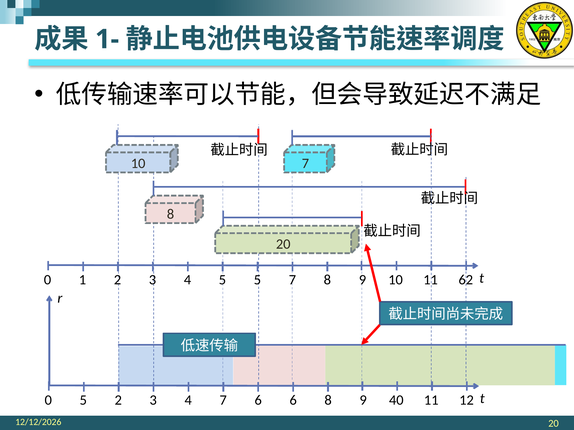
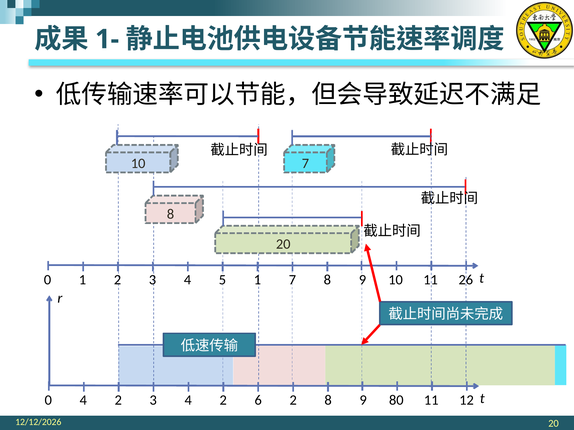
5 5: 5 -> 1 (257, 280)
62: 62 -> 26 (466, 280)
0 5: 5 -> 4 (83, 401)
3 4 7: 7 -> 2 (223, 401)
6 6: 6 -> 2 (293, 401)
40: 40 -> 80 (396, 401)
